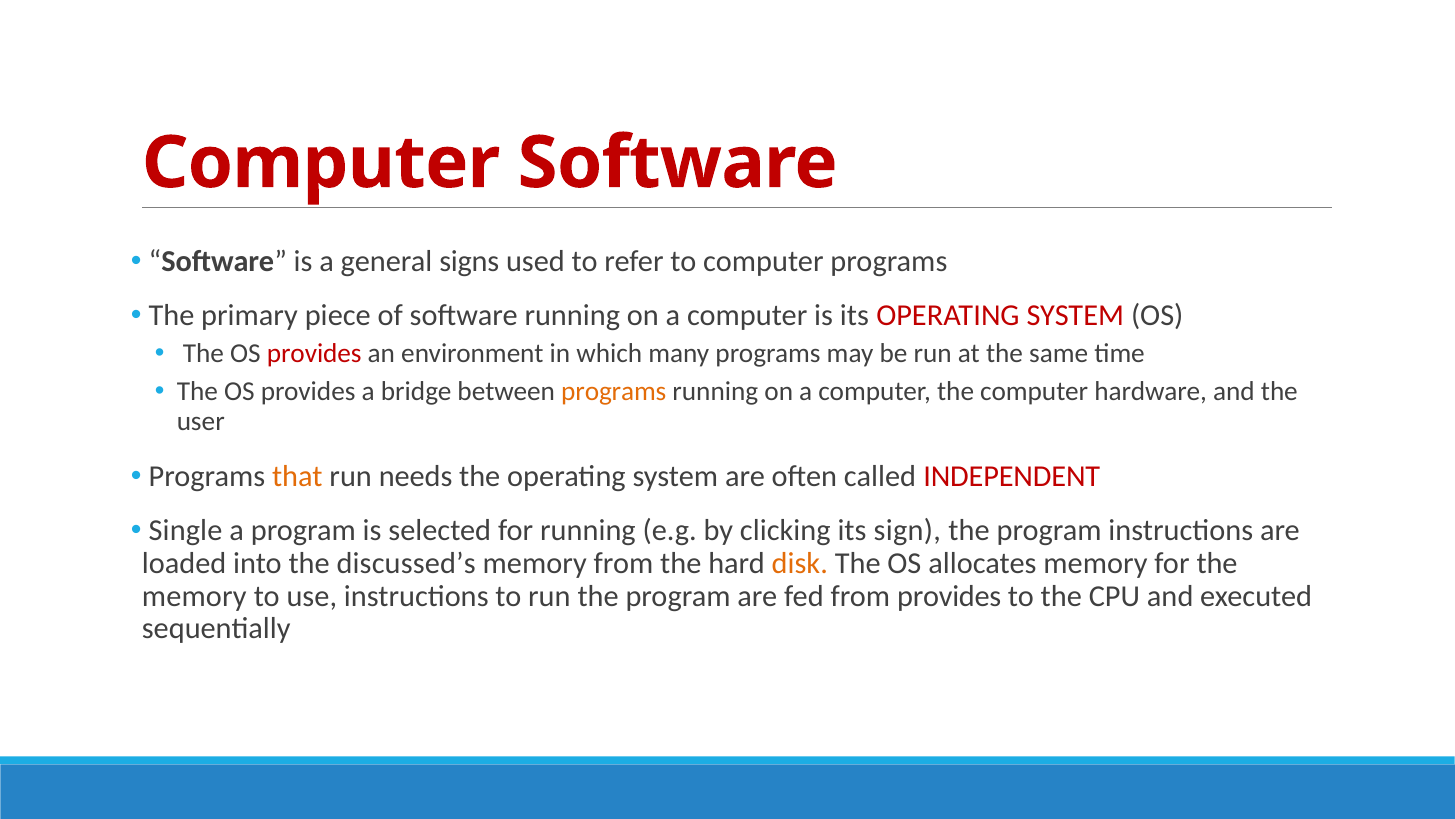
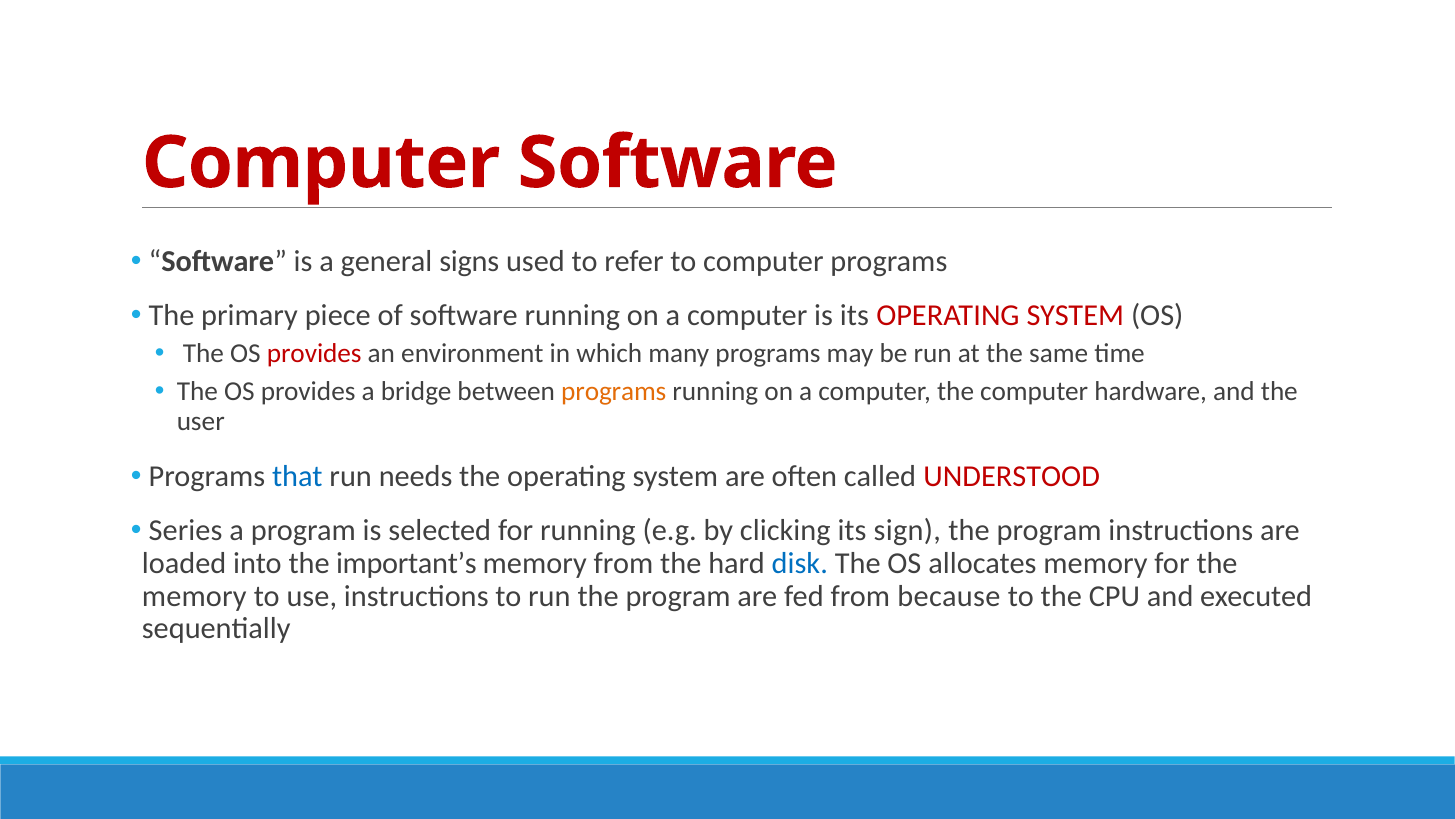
that colour: orange -> blue (297, 476)
INDEPENDENT: INDEPENDENT -> UNDERSTOOD (1012, 476)
Single: Single -> Series (186, 530)
discussed’s: discussed’s -> important’s (406, 563)
disk colour: orange -> blue (800, 563)
from provides: provides -> because (949, 596)
